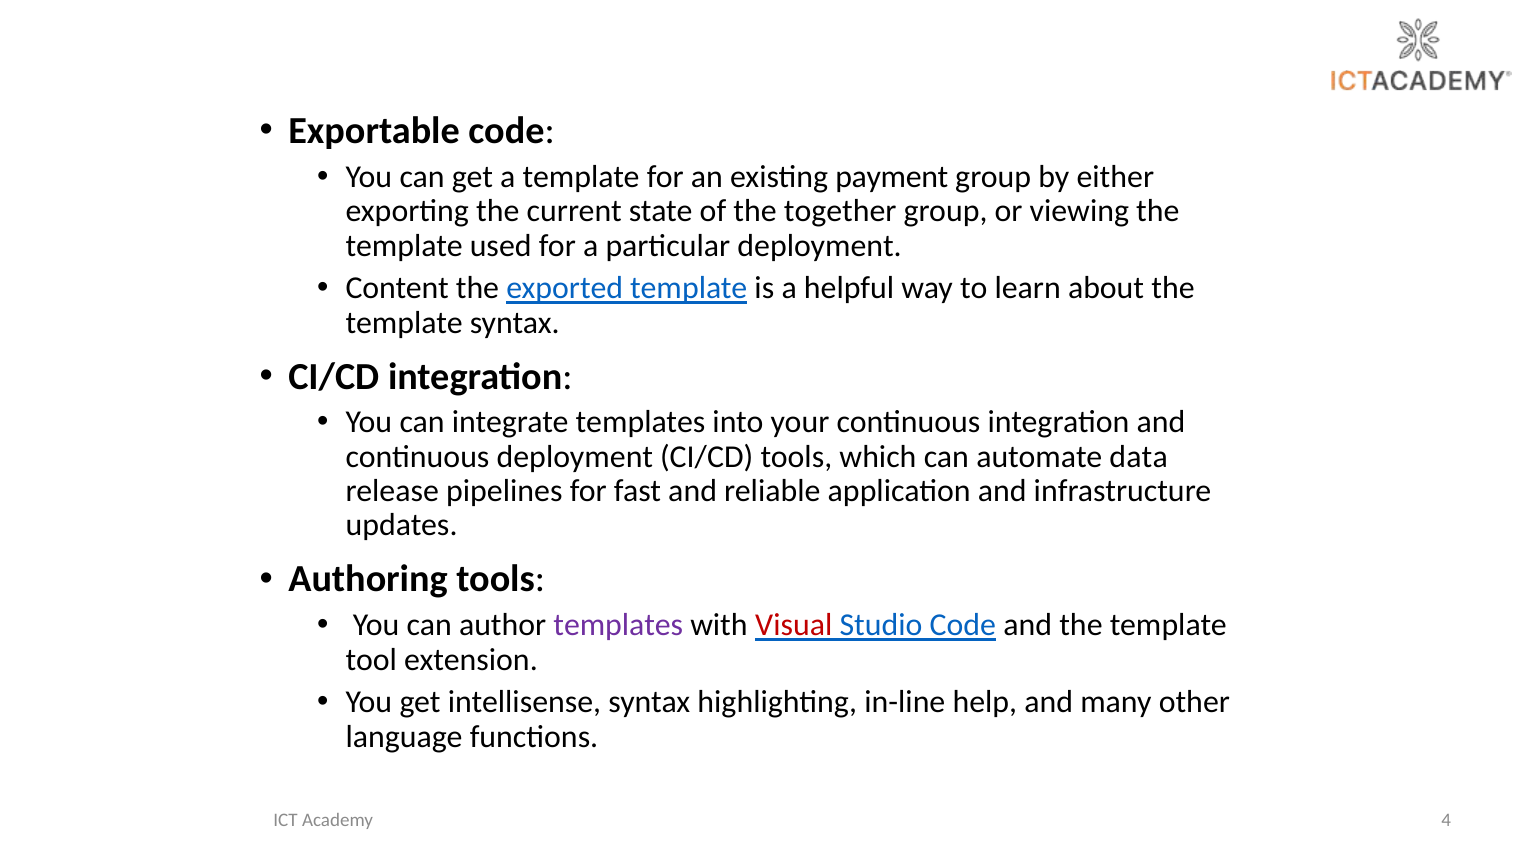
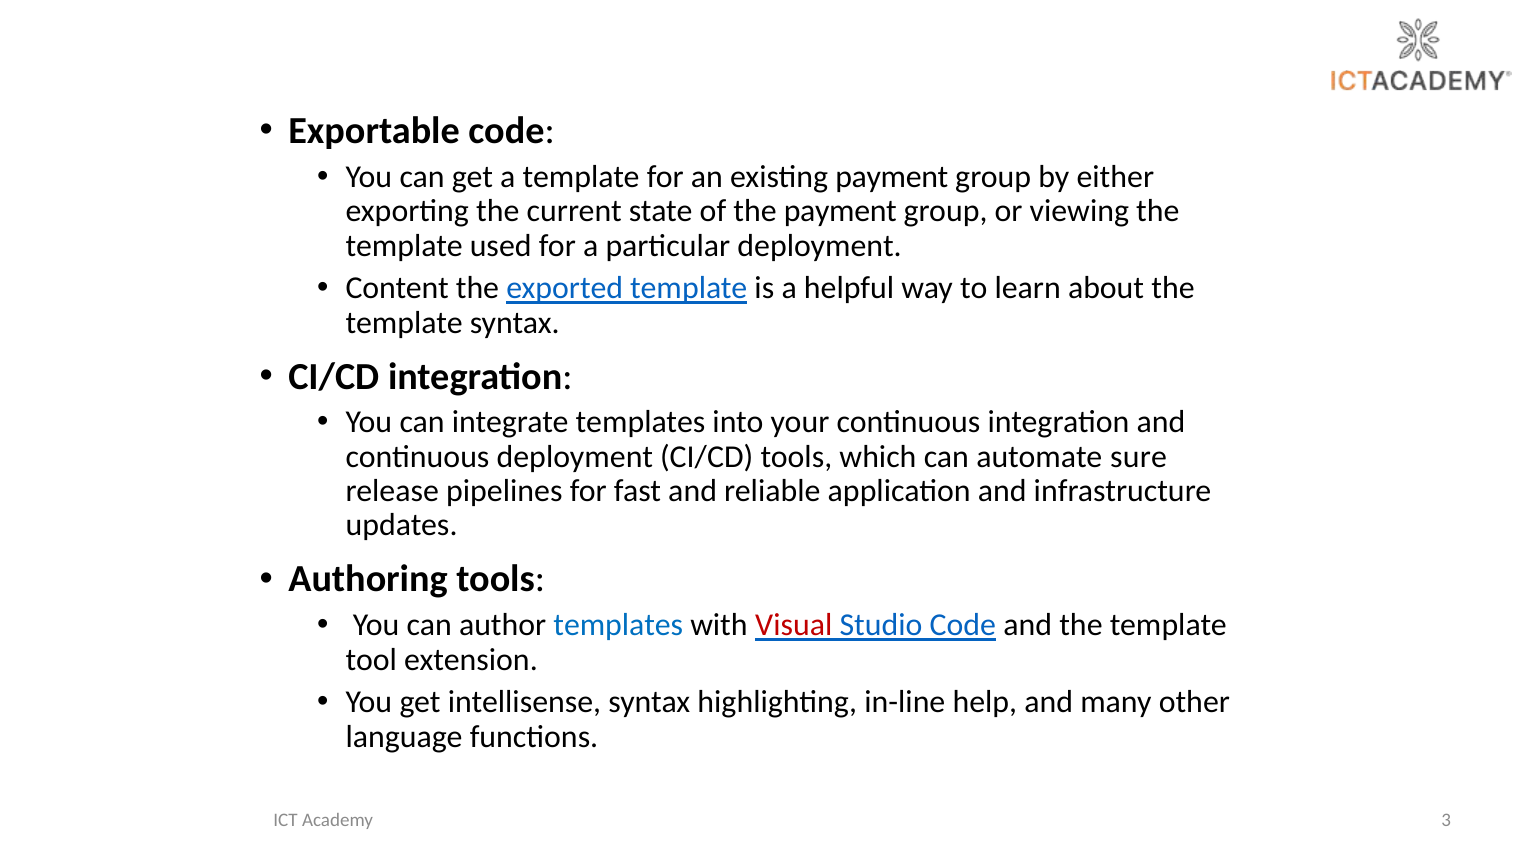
the together: together -> payment (840, 211)
data: data -> sure (1139, 457)
templates colour: purple -> blue (618, 626)
4: 4 -> 3 (1446, 821)
